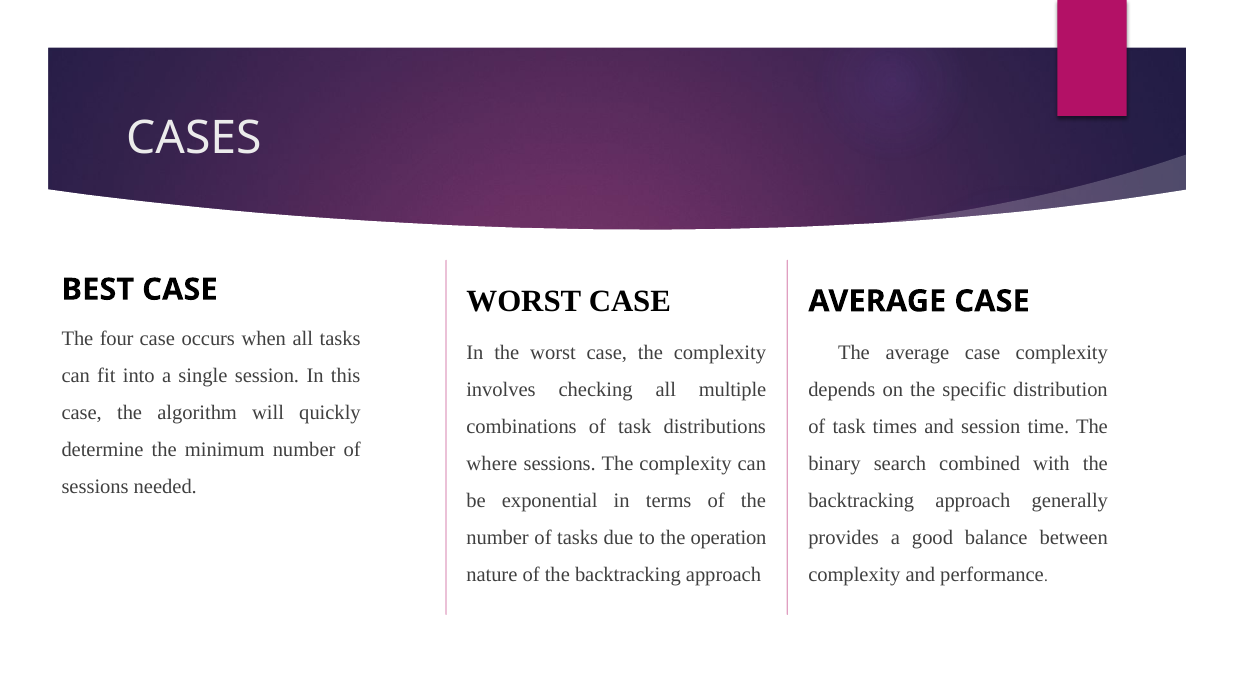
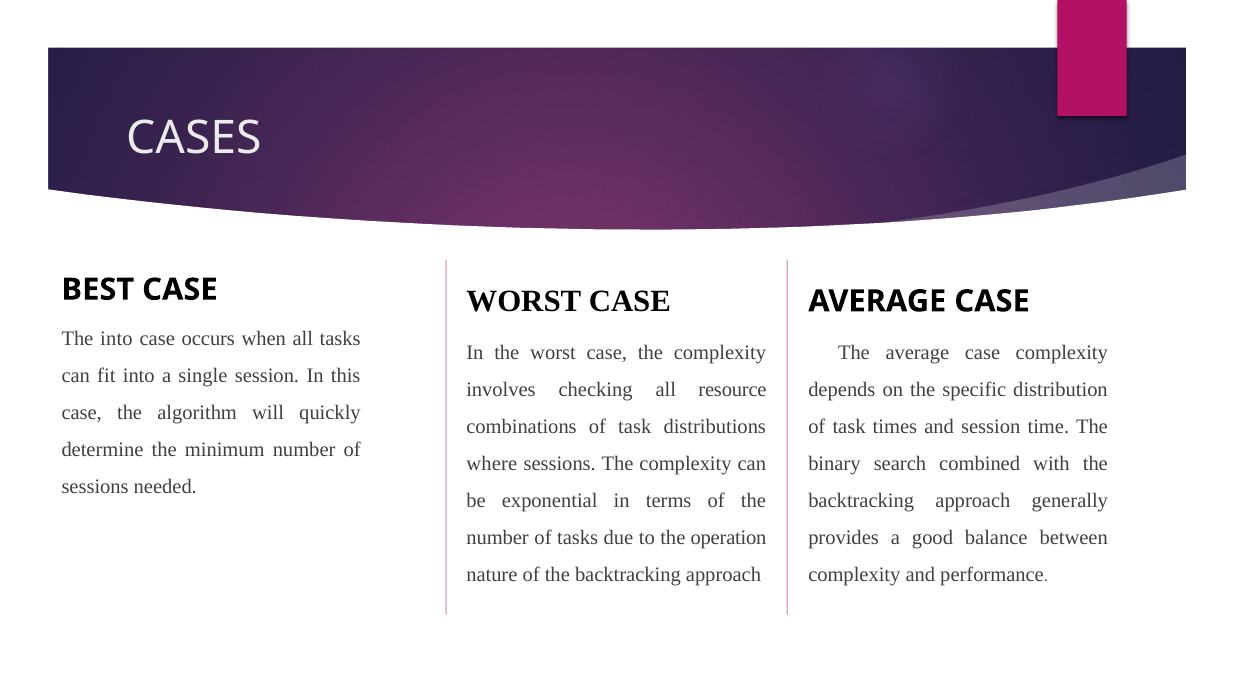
The four: four -> into (116, 338)
multiple: multiple -> resource (733, 390)
